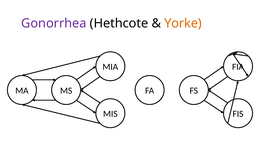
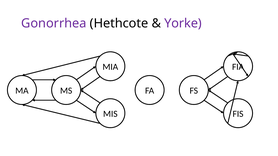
Yorke colour: orange -> purple (183, 23)
